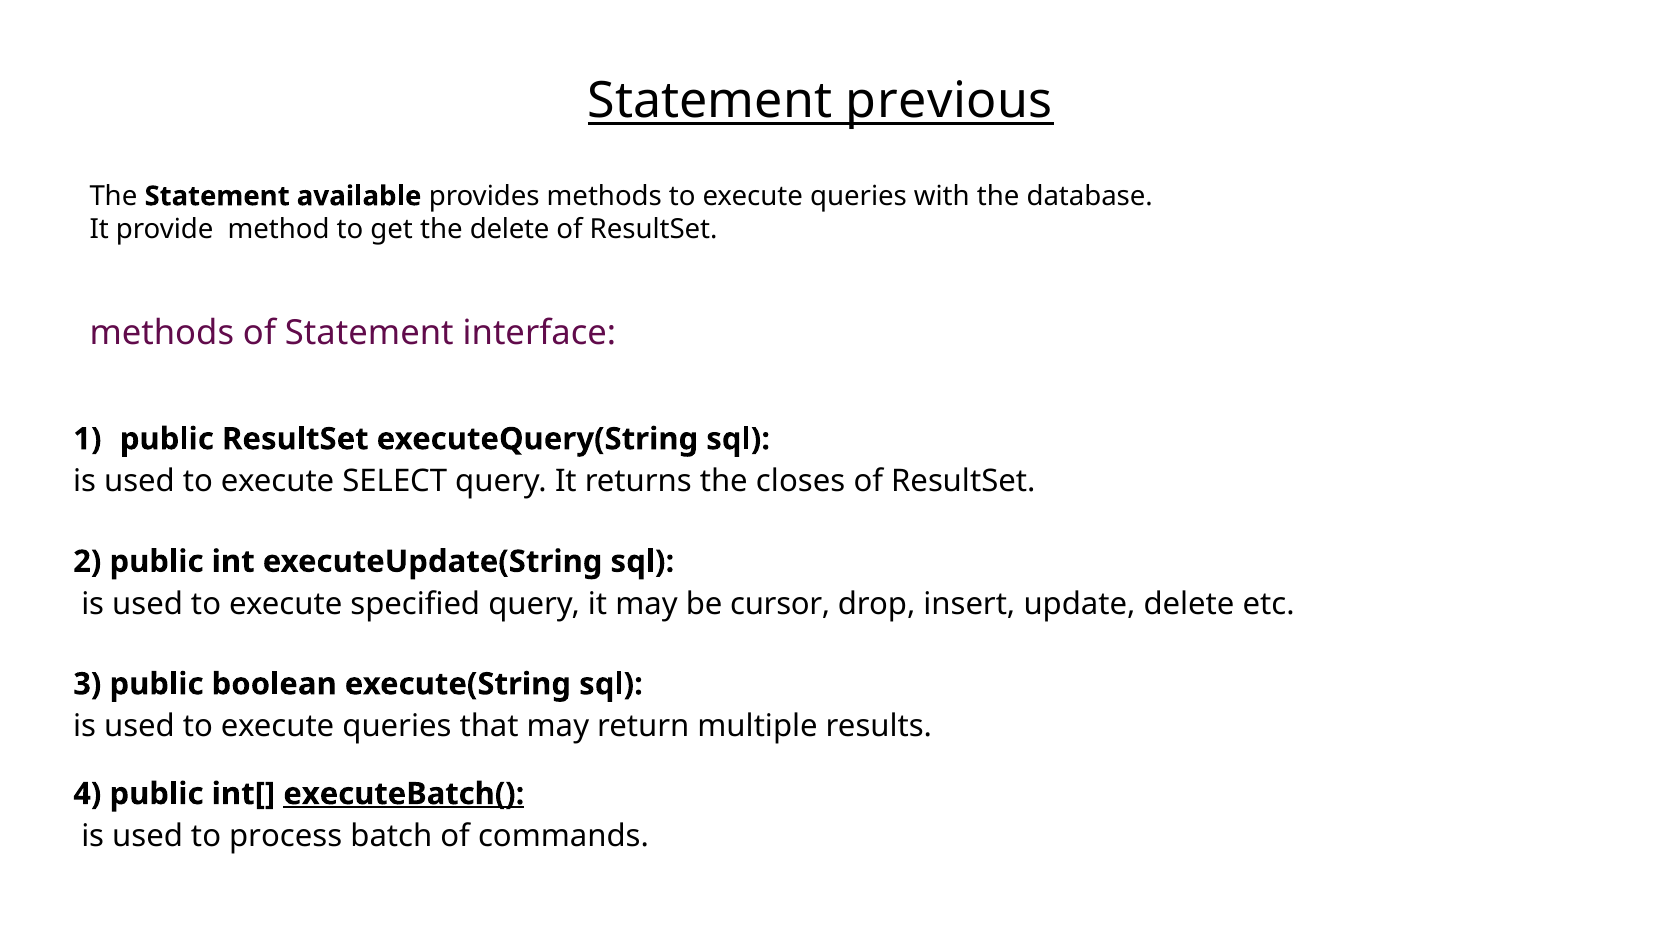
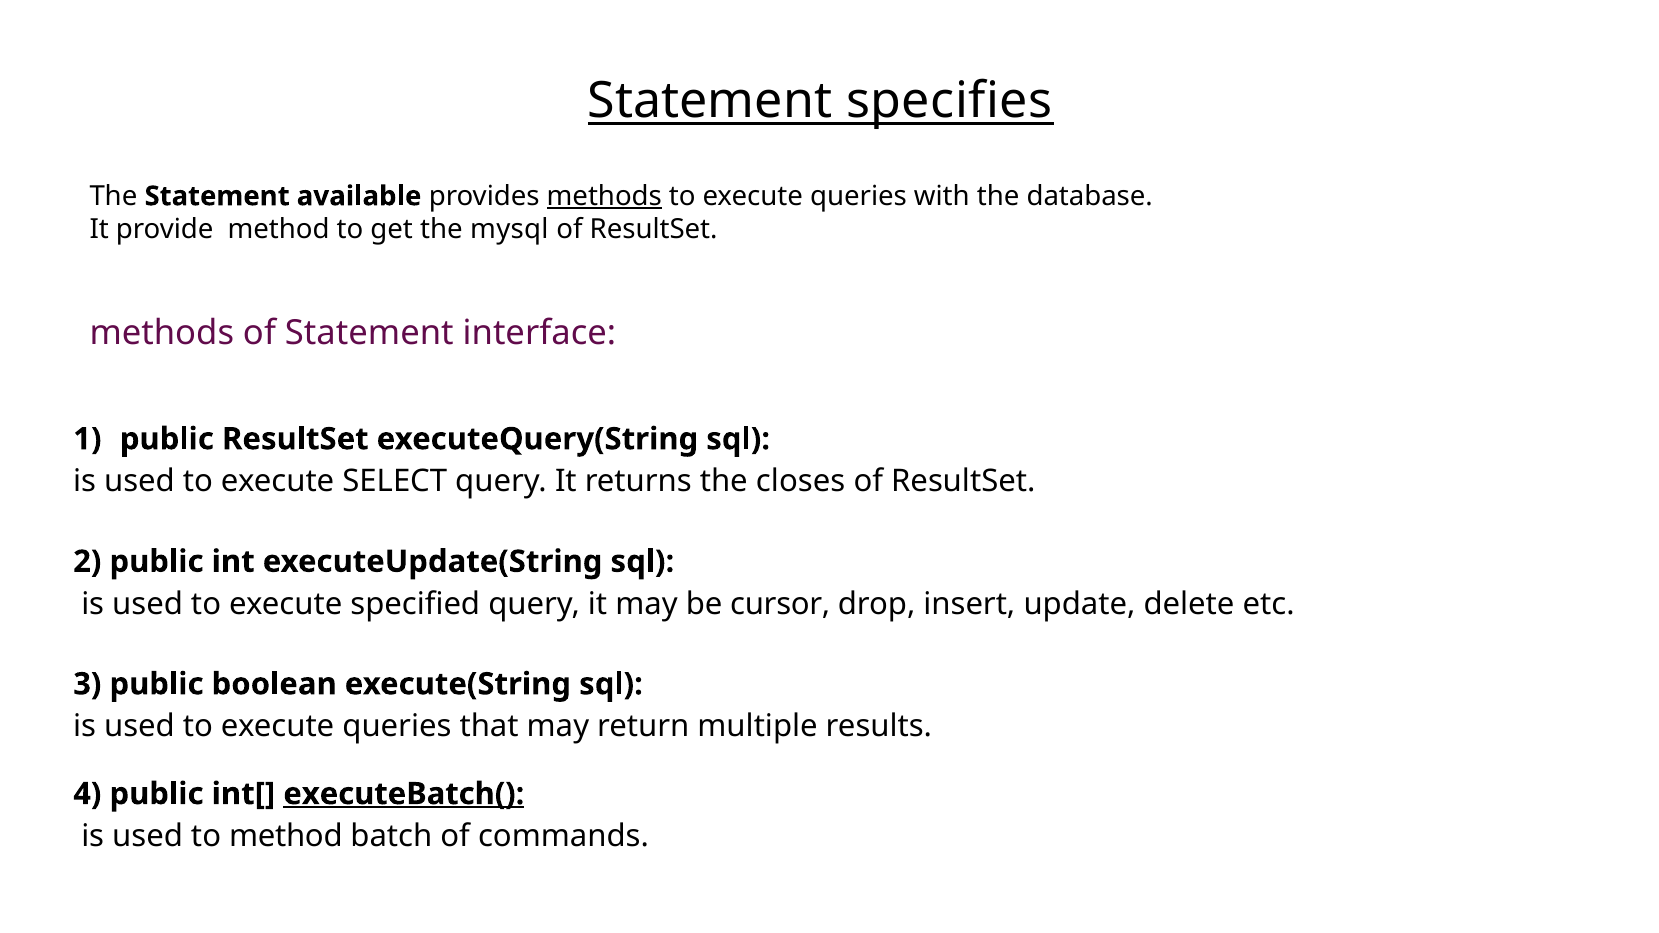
previous: previous -> specifies (949, 100)
methods underline: none -> present (604, 196)
the delete: delete -> mysql (509, 229)
to process: process -> method (286, 836)
